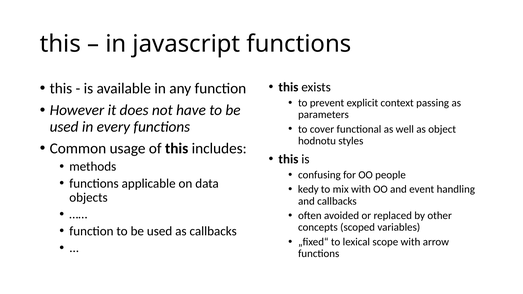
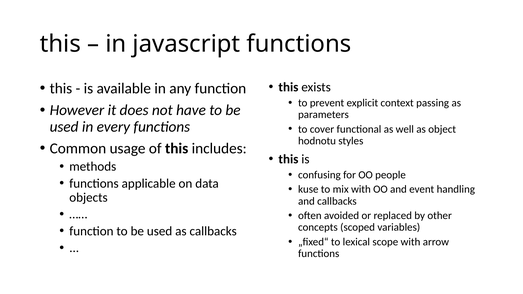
kedy: kedy -> kuse (308, 189)
